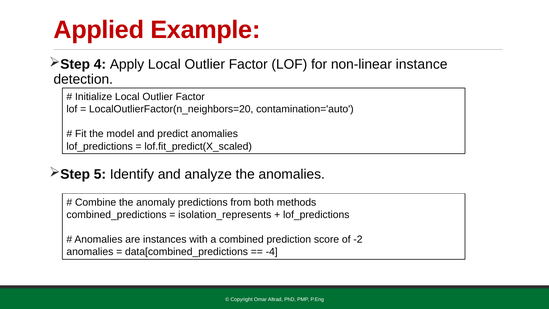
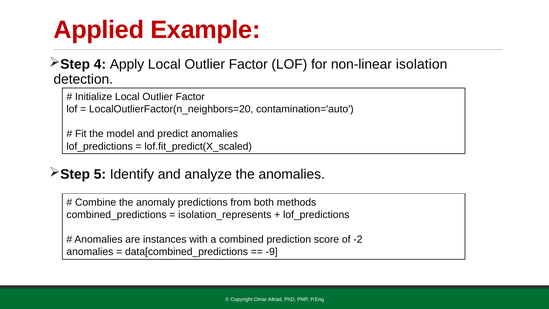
instance: instance -> isolation (422, 64)
-4: -4 -> -9 (272, 252)
